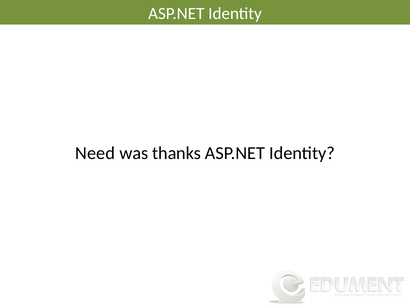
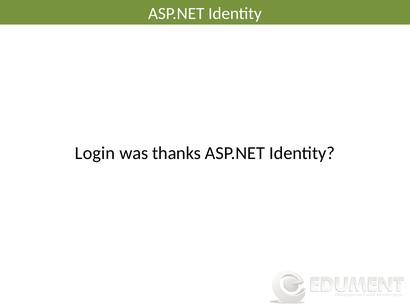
Need: Need -> Login (95, 153)
